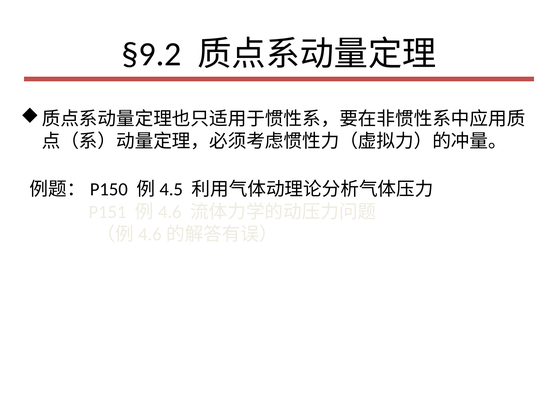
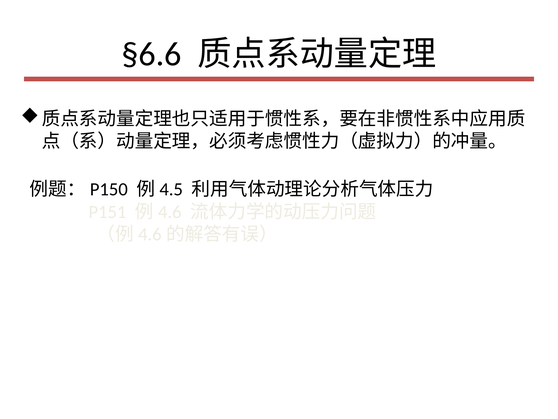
§9.2: §9.2 -> §6.6 (152, 54)
